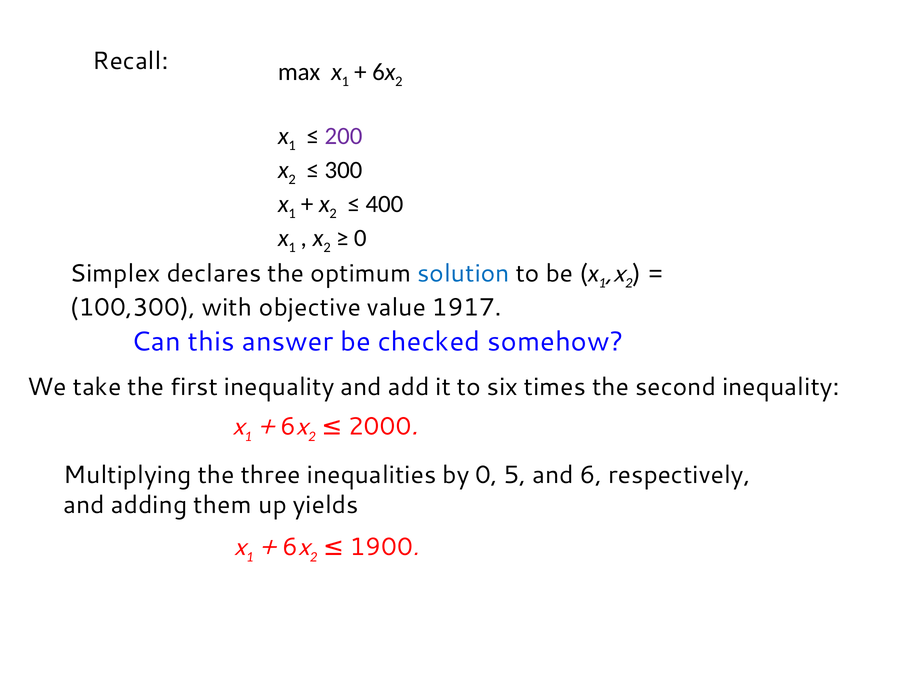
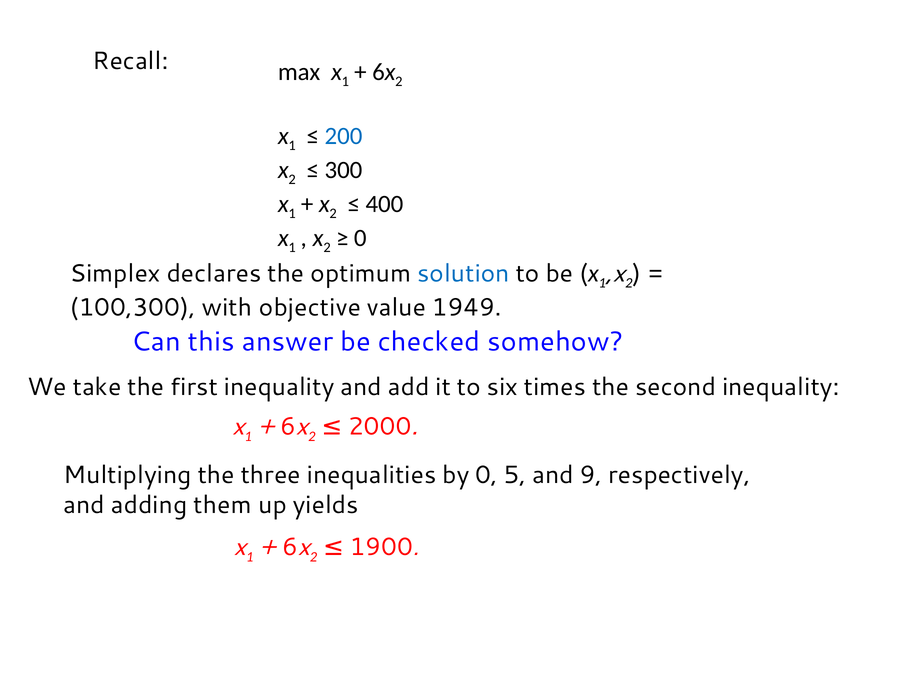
200 colour: purple -> blue (343, 136)
1917: 1917 -> 1949 (467, 308)
6: 6 -> 9 (591, 476)
